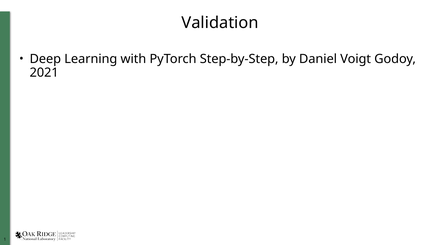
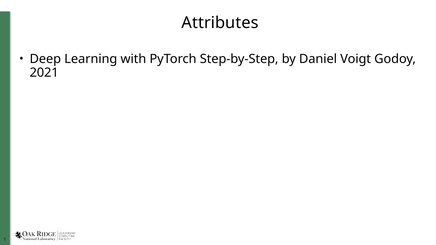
Validation: Validation -> Attributes (220, 23)
